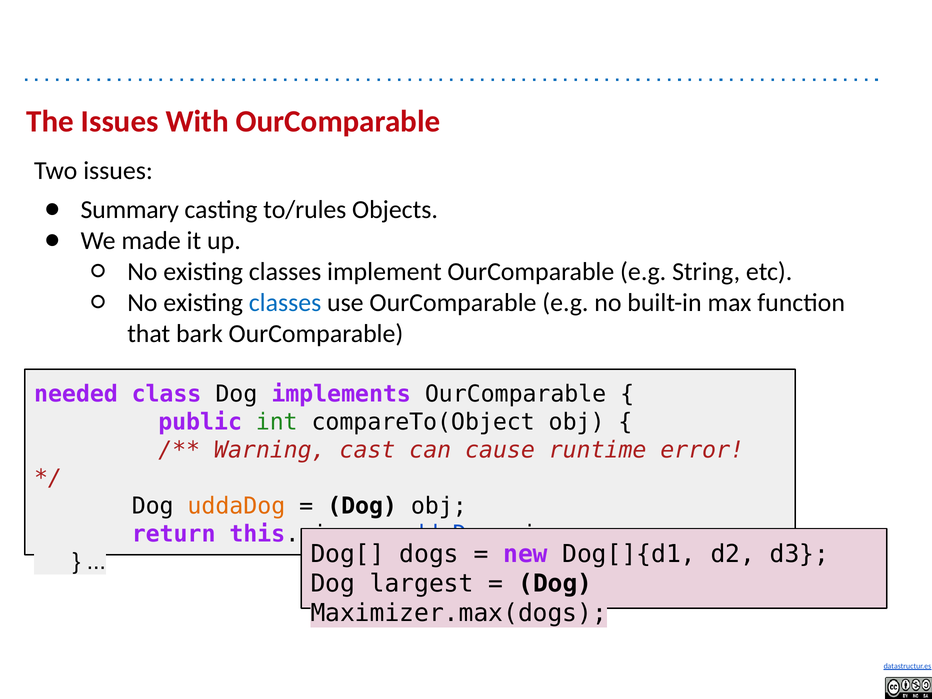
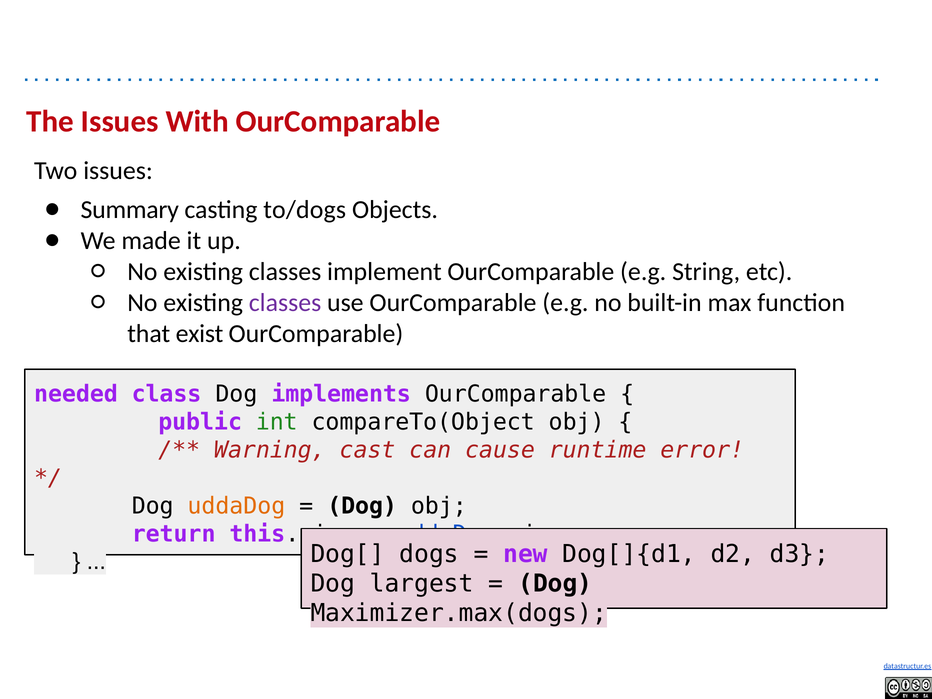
to/rules: to/rules -> to/dogs (305, 210)
classes colour: blue -> purple (285, 303)
bark: bark -> exist (200, 334)
